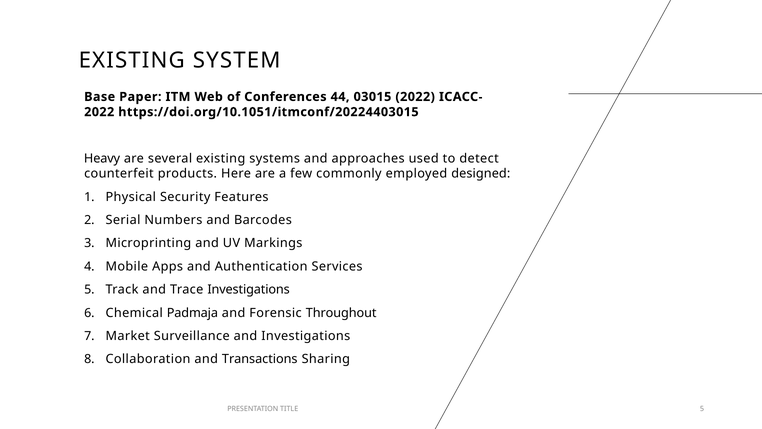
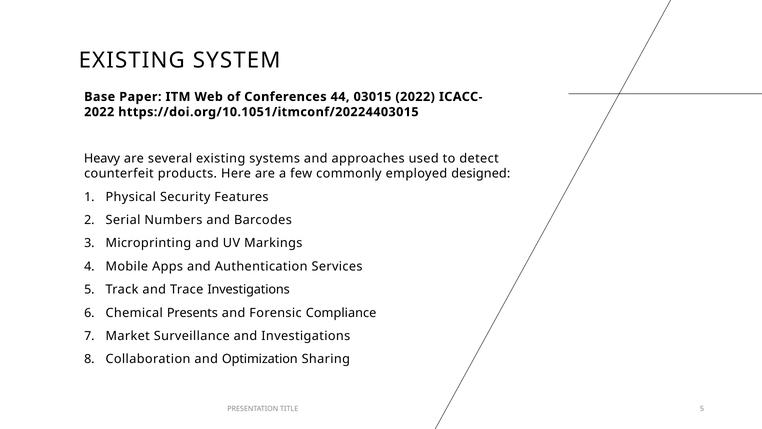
Padmaja: Padmaja -> Presents (192, 313)
Throughout: Throughout -> Compliance (341, 313)
Transactions: Transactions -> Optimization (260, 359)
